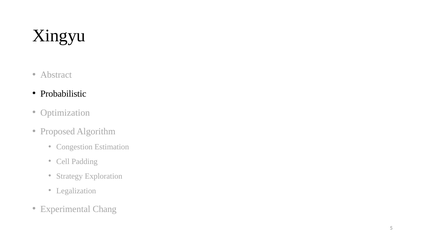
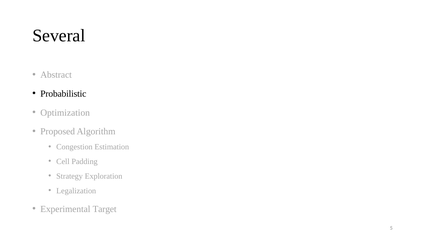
Xingyu: Xingyu -> Several (59, 36)
Chang: Chang -> Target (105, 209)
